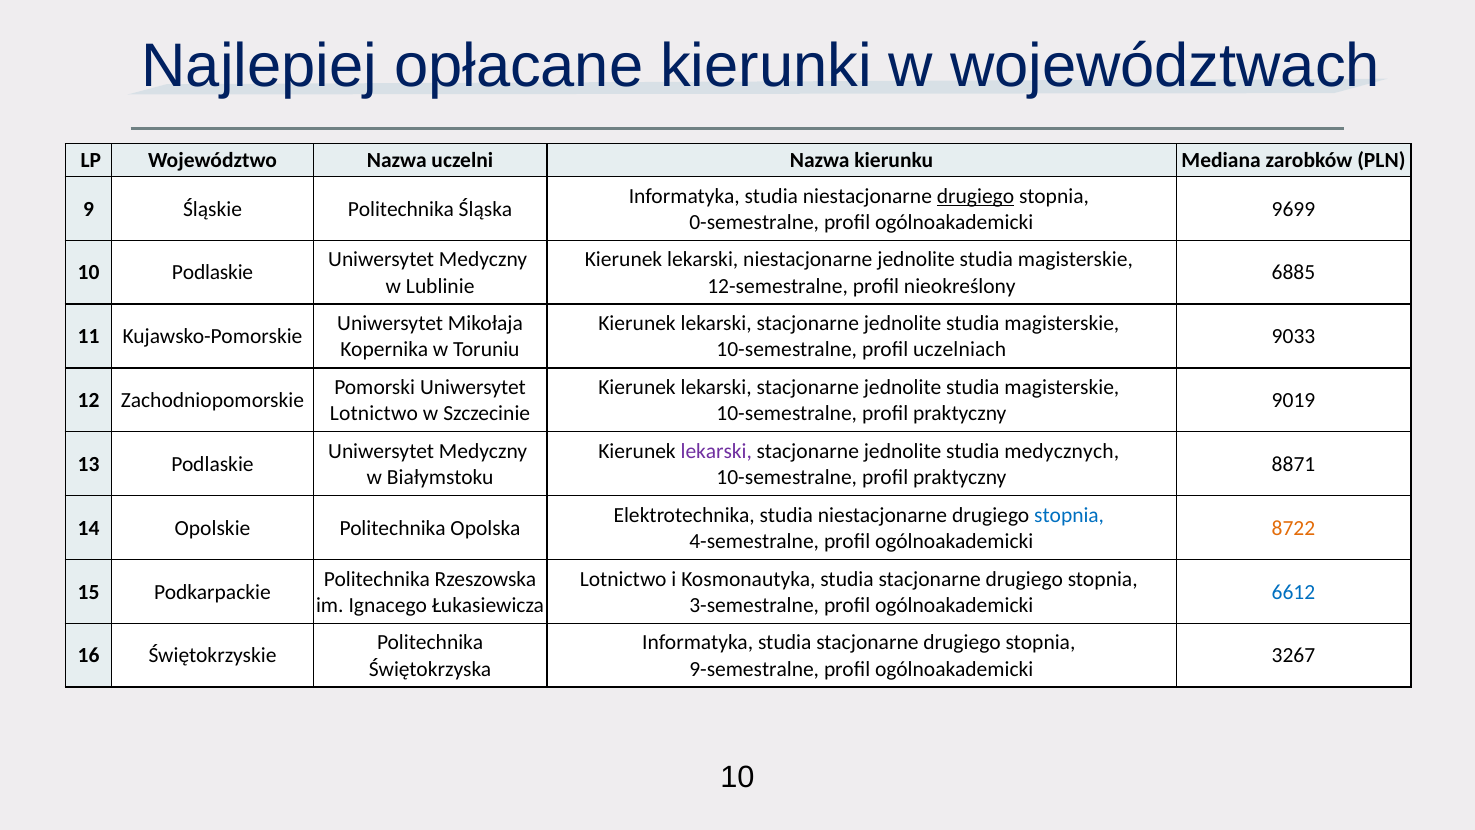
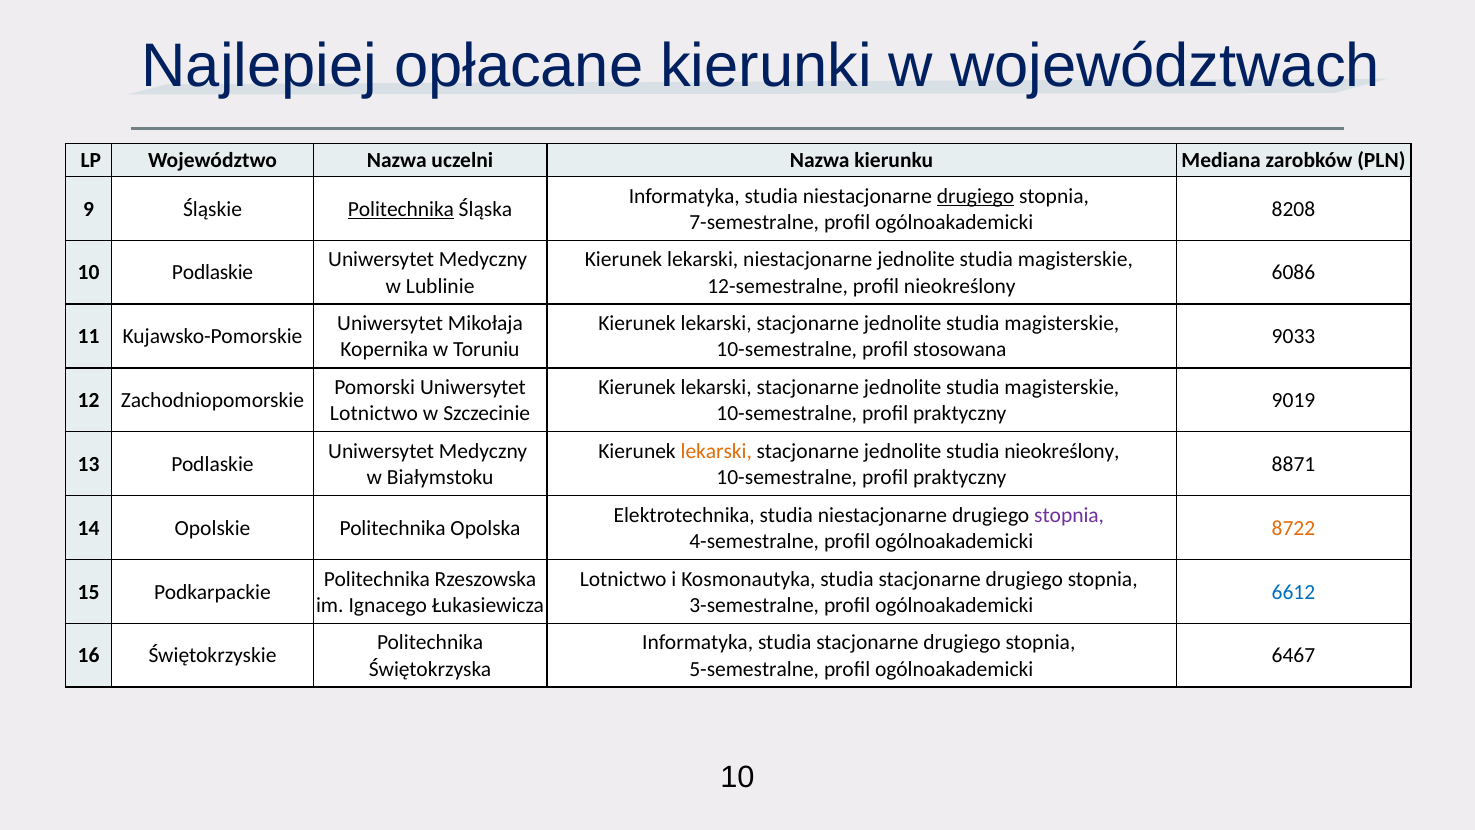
Politechnika underline: none -> present (401, 209)
9699: 9699 -> 8208 (1293, 209)
0-semestralne: 0-semestralne -> 7-semestralne (754, 222)
6885: 6885 -> 6086 (1293, 273)
uczelniach: uczelniach -> stosowana (960, 350)
lekarski colour: purple -> orange (716, 451)
studia medycznych: medycznych -> nieokreślony (1062, 451)
stopnia colour: blue -> purple (1069, 515)
3267: 3267 -> 6467 (1293, 656)
9-semestralne: 9-semestralne -> 5-semestralne (754, 669)
